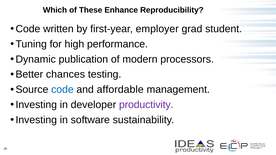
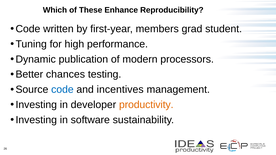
employer: employer -> members (157, 29)
affordable: affordable -> incentives (120, 90)
productivity colour: purple -> orange (146, 105)
